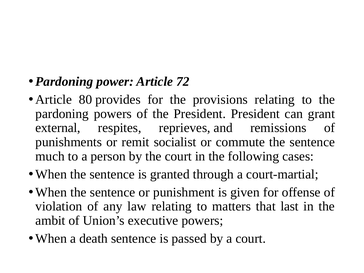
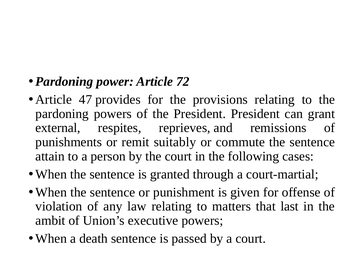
80: 80 -> 47 (85, 99)
socialist: socialist -> suitably (175, 142)
much: much -> attain (50, 156)
